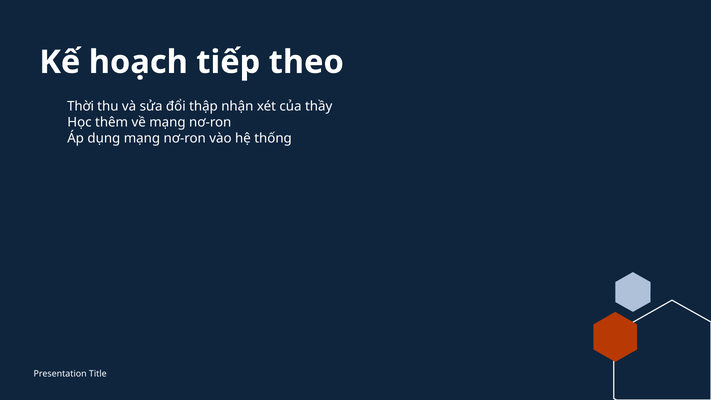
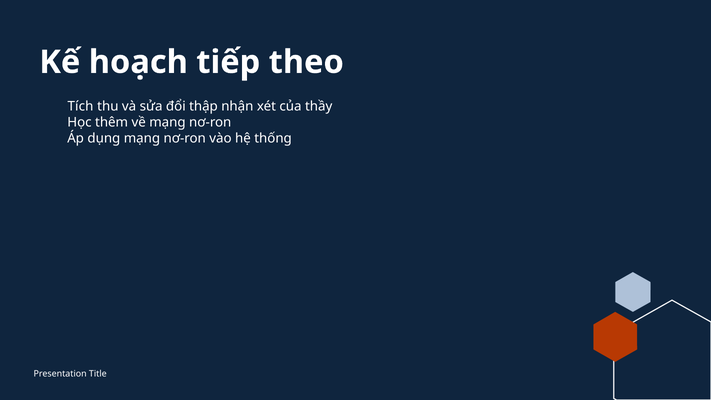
Thời: Thời -> Tích (80, 107)
